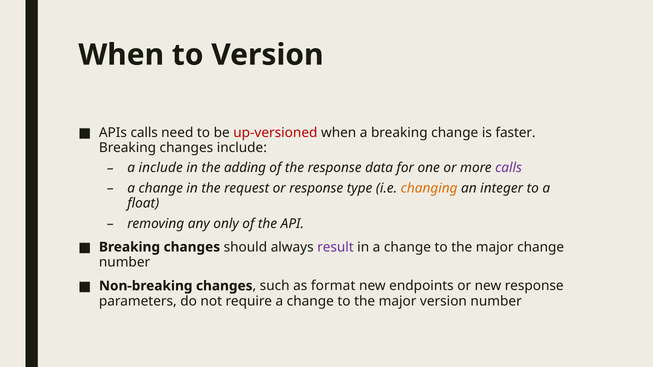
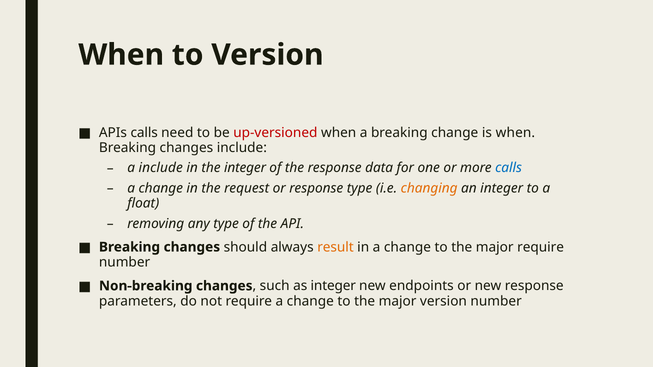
is faster: faster -> when (515, 133)
the adding: adding -> integer (245, 168)
calls colour: purple -> blue (509, 168)
any only: only -> type (226, 224)
result colour: purple -> orange (335, 247)
major change: change -> require (541, 247)
as format: format -> integer (333, 286)
